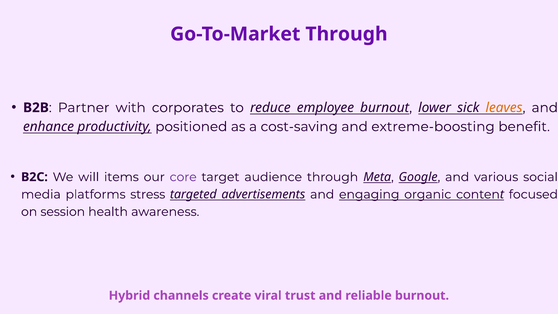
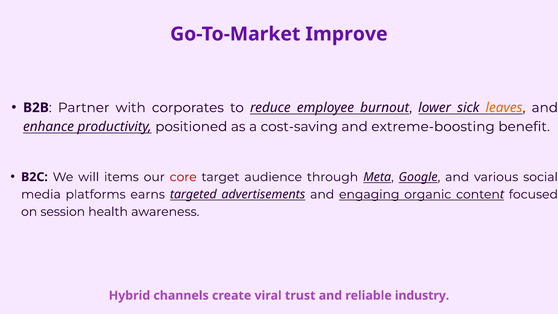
Go-To-Market Through: Through -> Improve (346, 34)
core colour: purple -> red (183, 177)
stress: stress -> earns (148, 194)
reliable burnout: burnout -> industry (422, 295)
